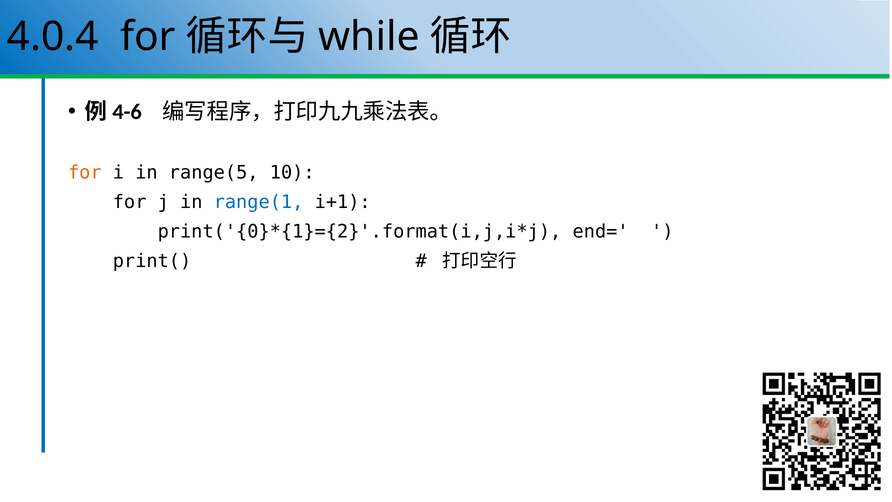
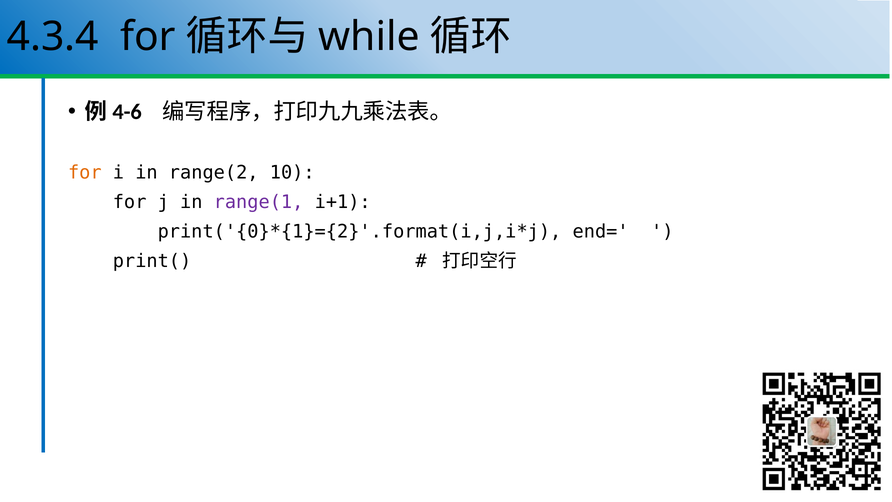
4.0.4: 4.0.4 -> 4.3.4 (53, 37)
range(5: range(5 -> range(2 (214, 173)
range(1 colour: blue -> purple (259, 202)
